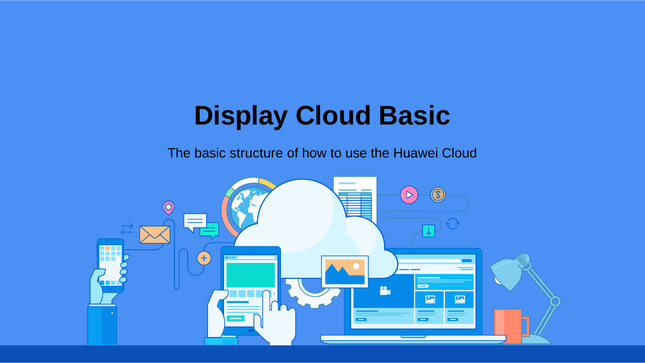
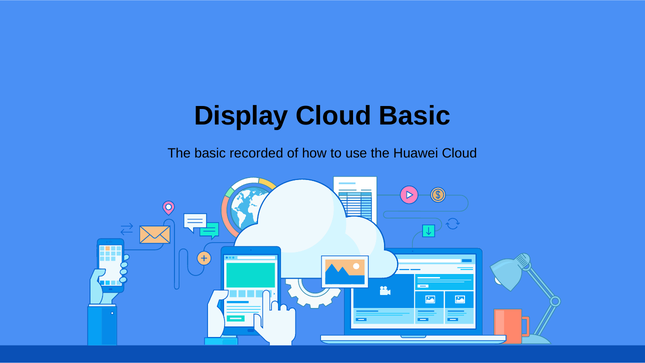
structure: structure -> recorded (256, 153)
